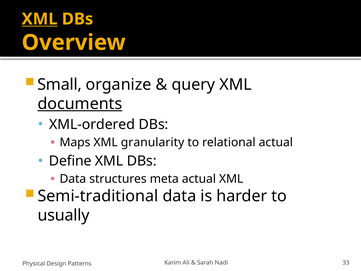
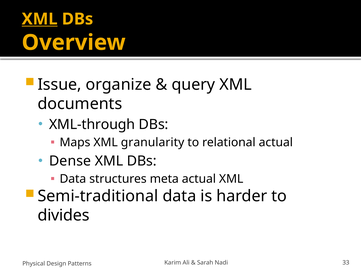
Small: Small -> Issue (60, 84)
documents underline: present -> none (80, 104)
XML-ordered: XML-ordered -> XML-through (92, 124)
Define: Define -> Dense (70, 161)
usually: usually -> divides (64, 215)
